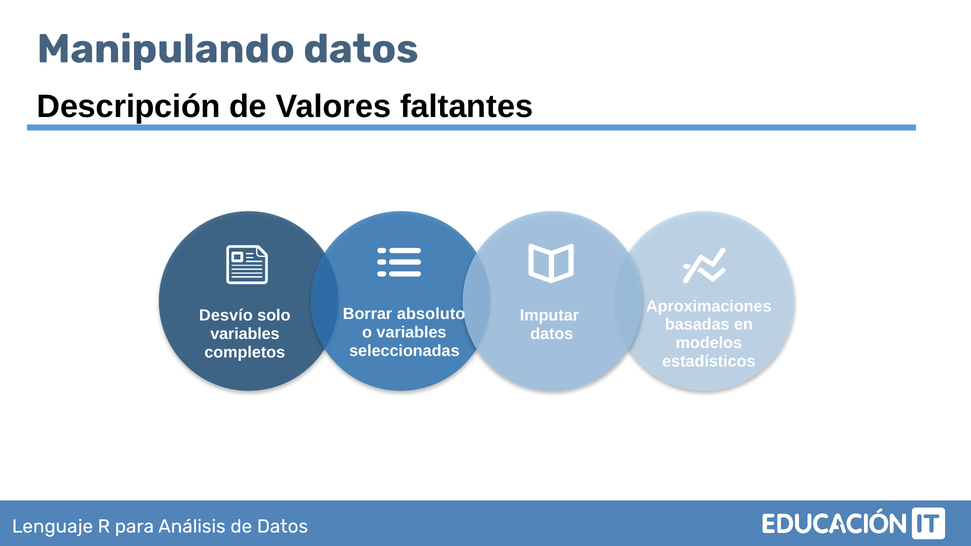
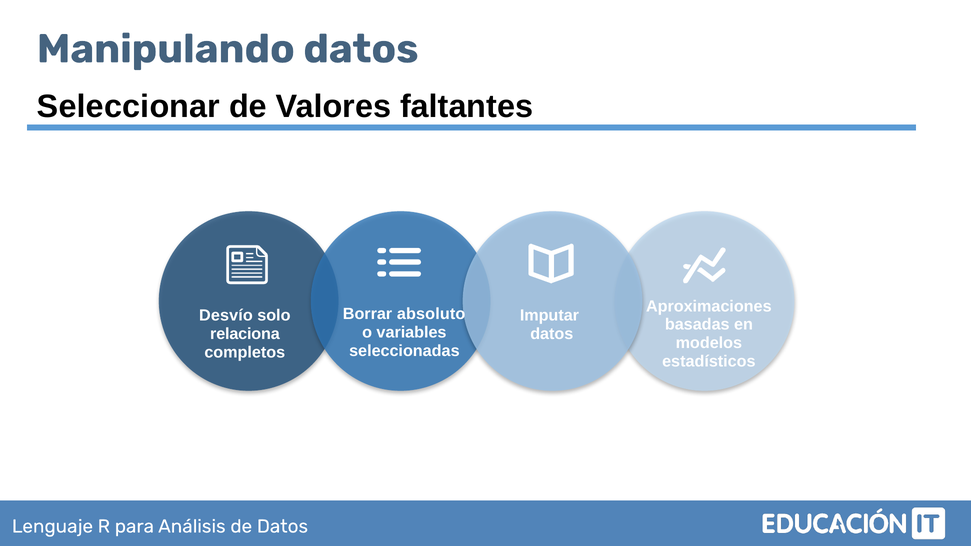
Descripción: Descripción -> Seleccionar (129, 107)
variables: variables -> relaciona (245, 334)
